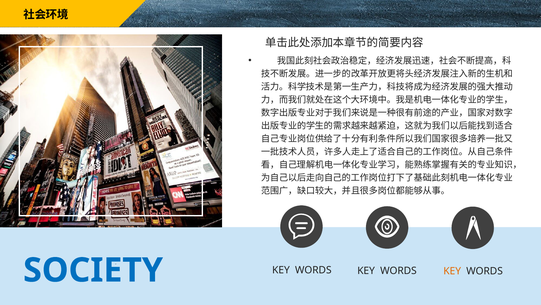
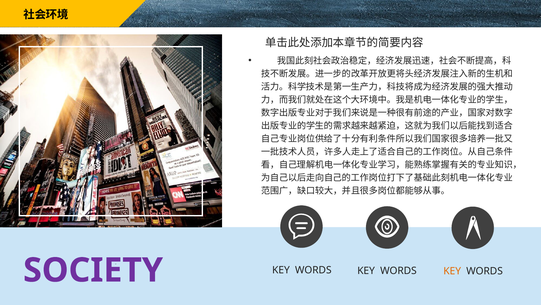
SOCIETY colour: blue -> purple (93, 270)
